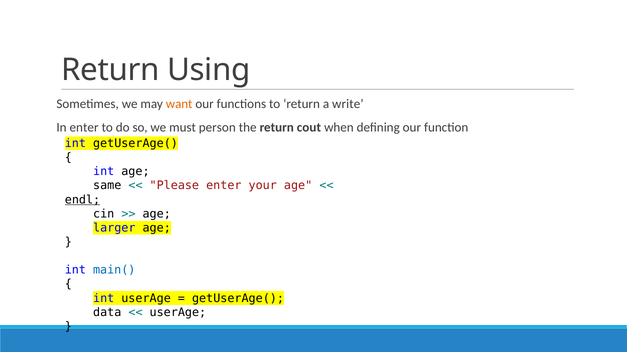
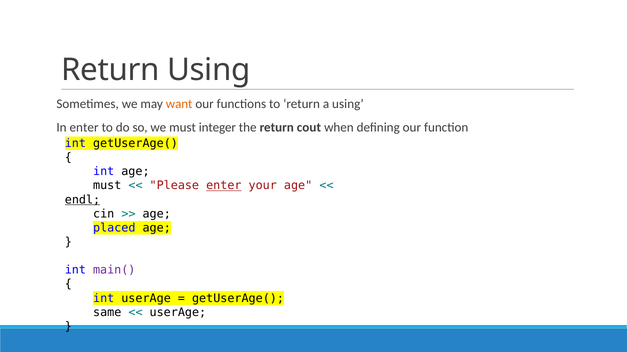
a write: write -> using (348, 104)
person: person -> integer (217, 128)
same: same -> must (107, 186)
enter underline: none -> present (224, 186)
larger: larger -> placed (114, 228)
main( colour: blue -> purple (114, 271)
data: data -> same (107, 313)
